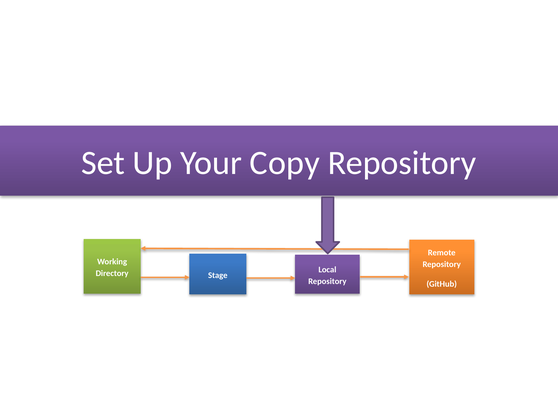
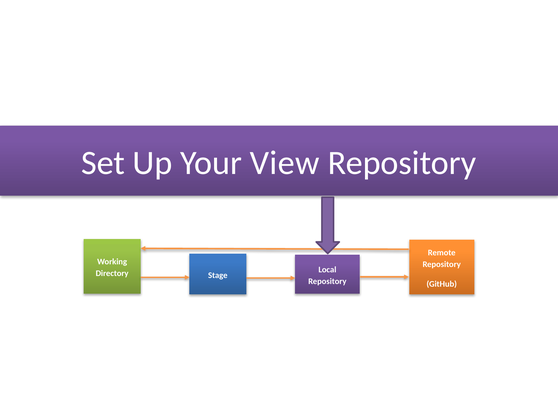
Copy: Copy -> View (285, 163)
